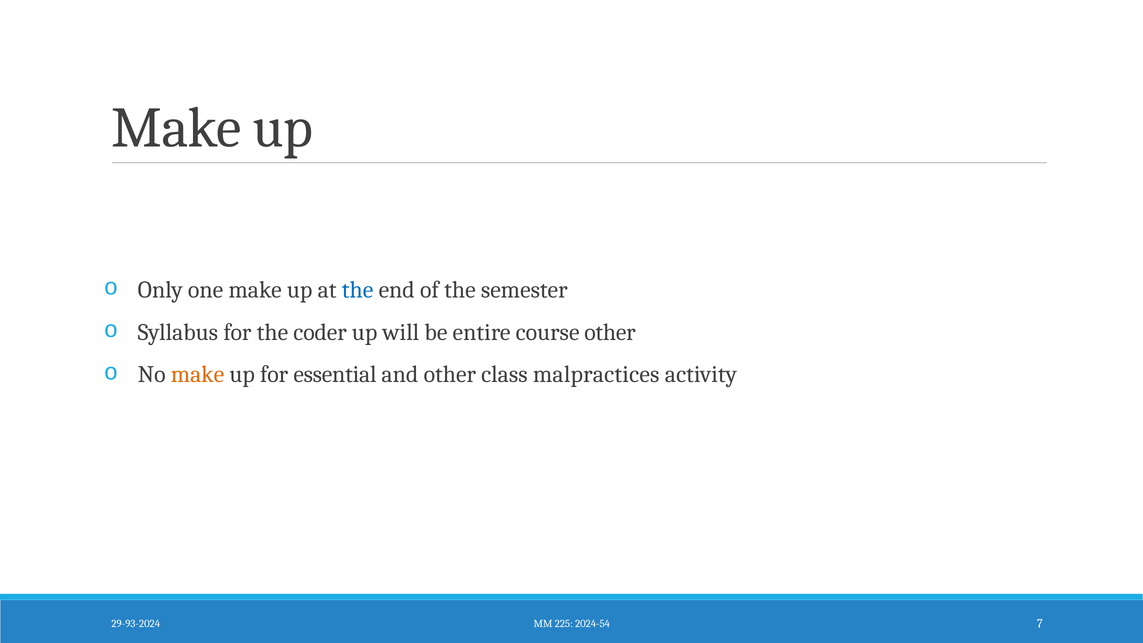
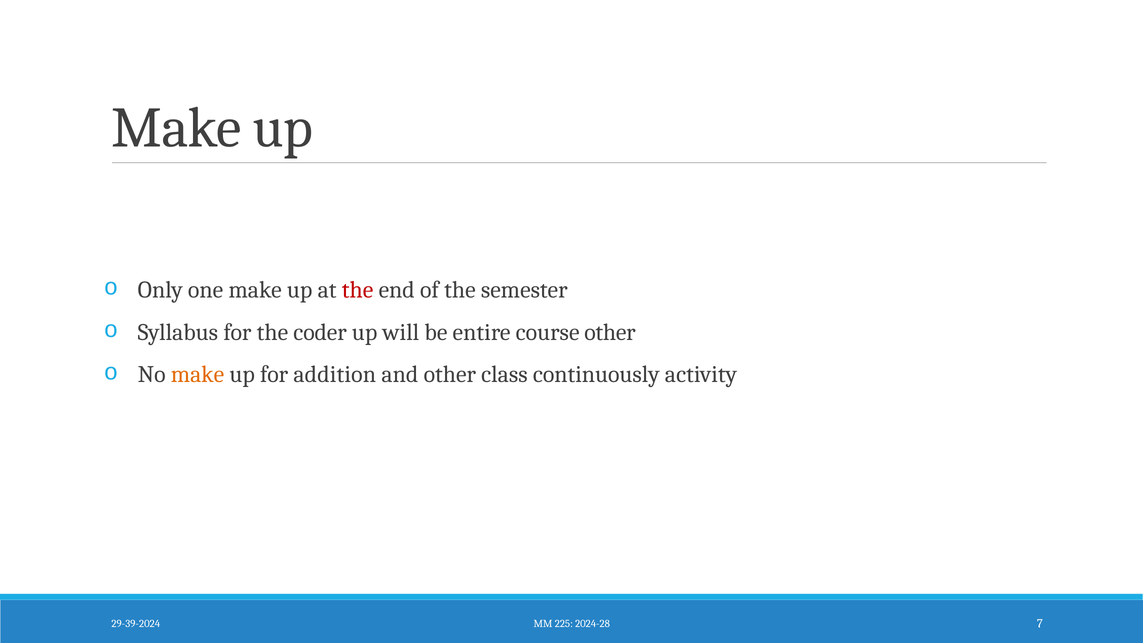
the colour: blue -> red (358, 290)
essential: essential -> addition (335, 375)
malpractices: malpractices -> continuously (596, 375)
29-93-2024: 29-93-2024 -> 29-39-2024 (136, 623)
2024-54: 2024-54 -> 2024-28 (593, 623)
